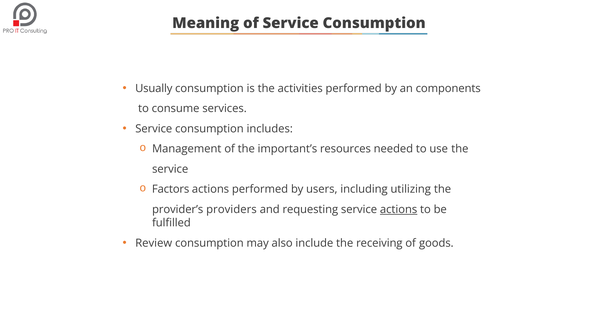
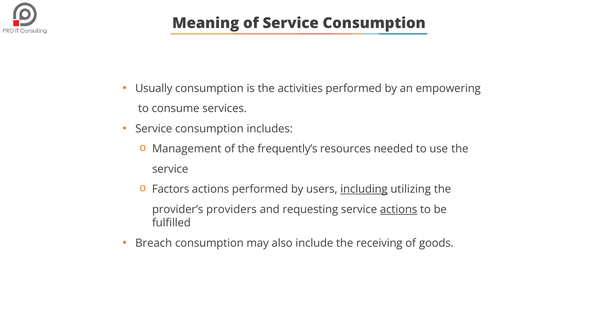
components: components -> empowering (448, 89)
important’s: important’s -> frequently’s (287, 149)
including underline: none -> present (364, 189)
Review: Review -> Breach (154, 243)
